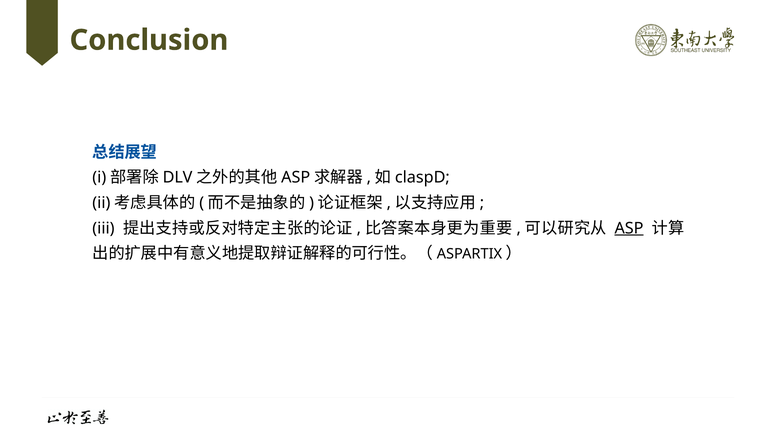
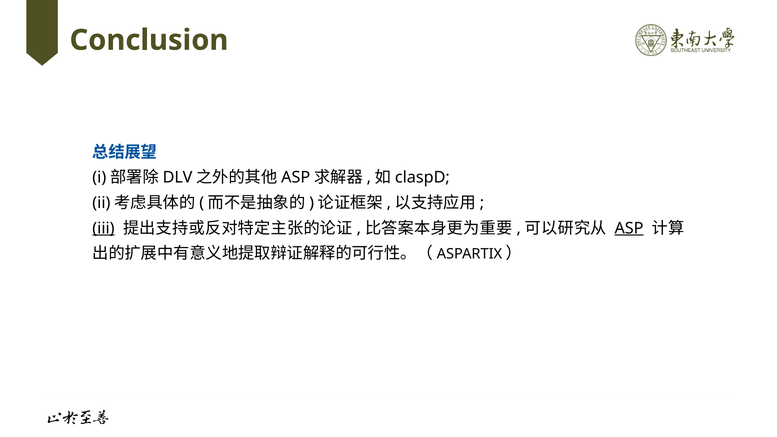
iii underline: none -> present (103, 228)
